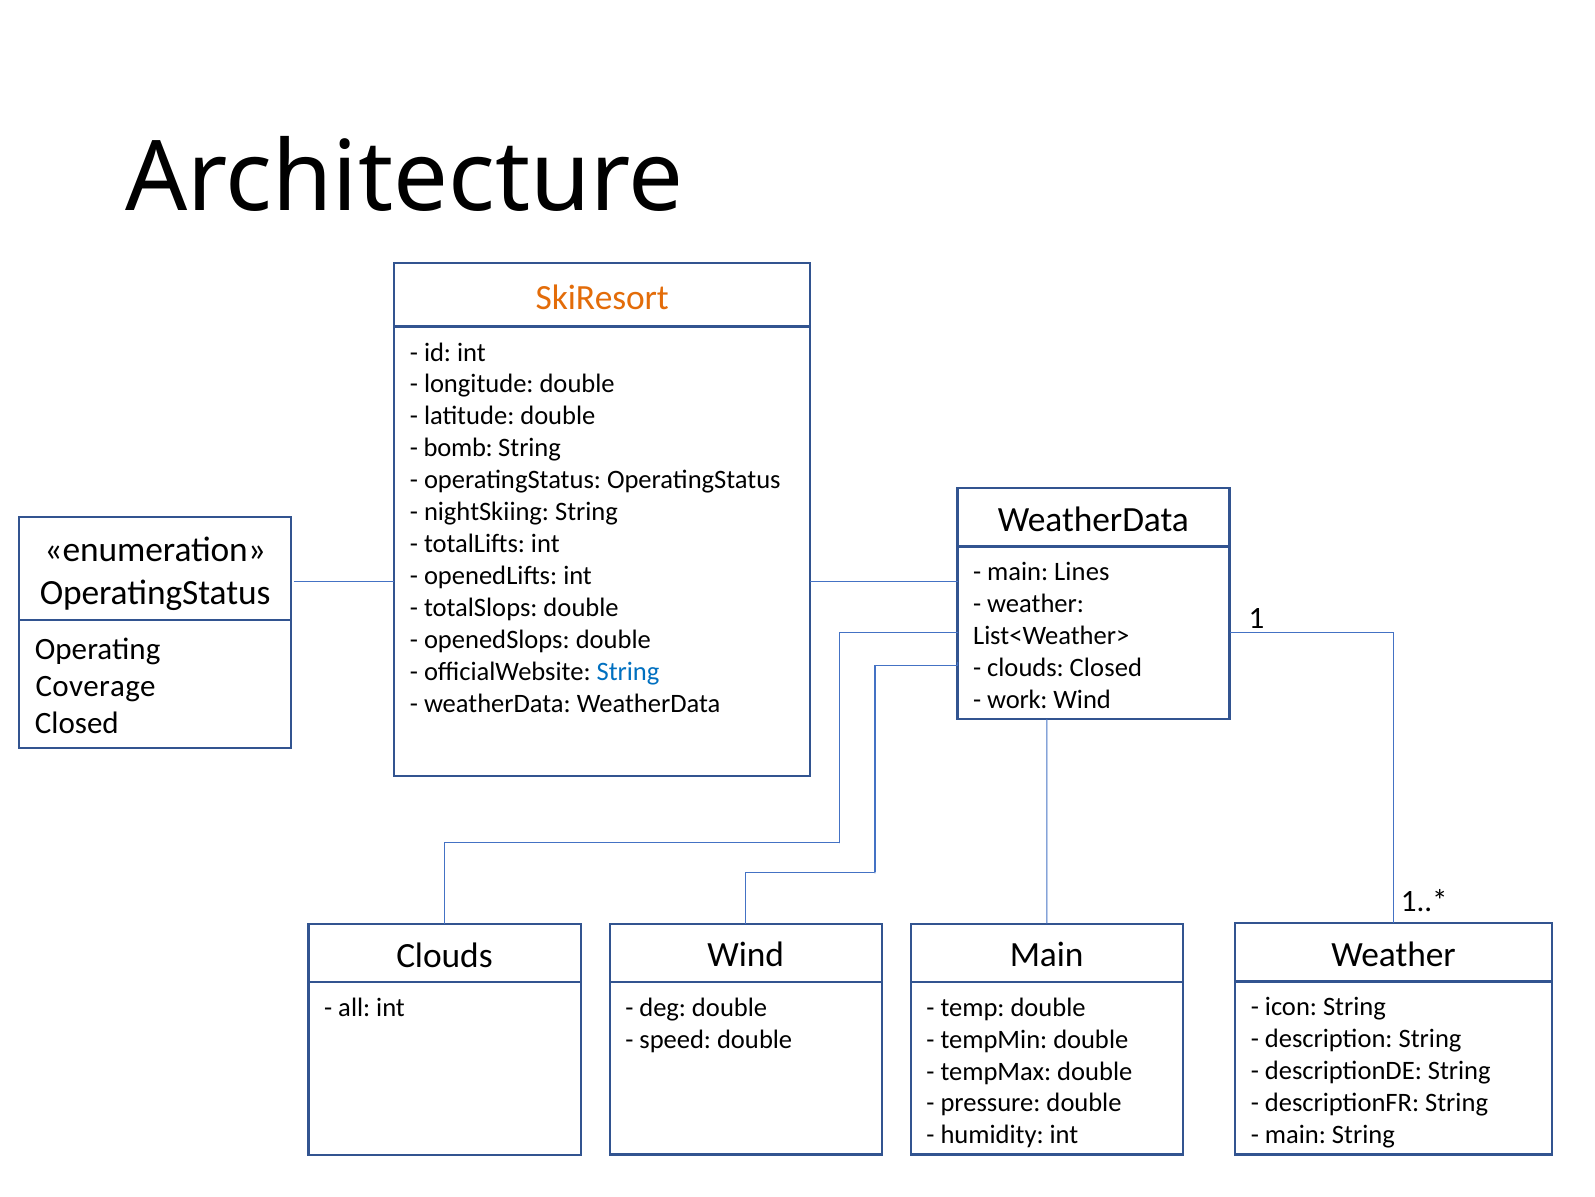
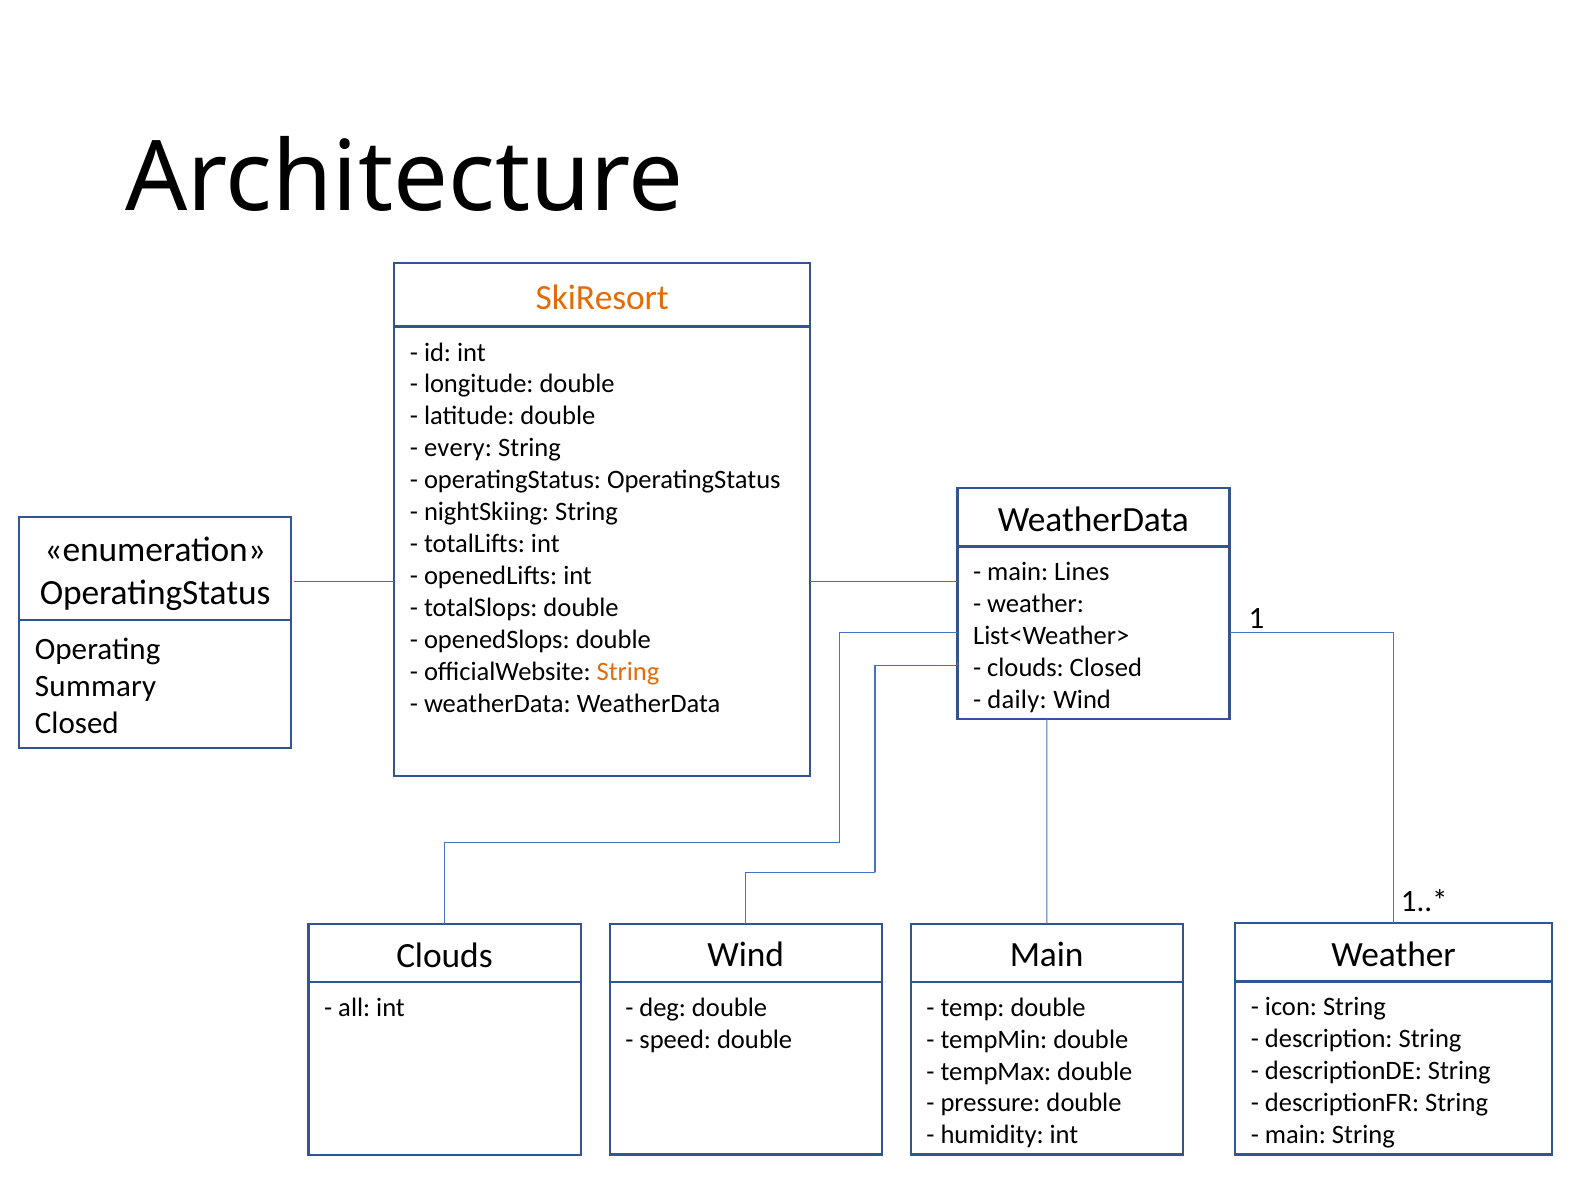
bomb: bomb -> every (458, 448)
String colour: blue -> orange (628, 671)
Coverage: Coverage -> Summary (96, 686)
work: work -> daily (1017, 699)
